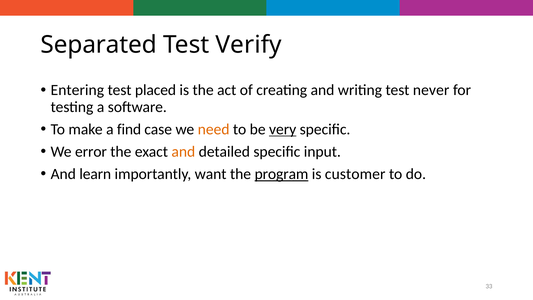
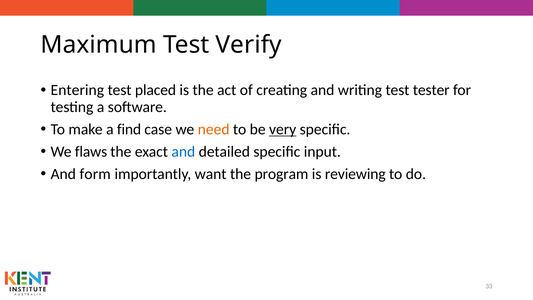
Separated: Separated -> Maximum (99, 45)
never: never -> tester (431, 90)
error: error -> flaws (91, 152)
and colour: orange -> blue (183, 152)
learn: learn -> form (95, 174)
program underline: present -> none (281, 174)
customer: customer -> reviewing (355, 174)
